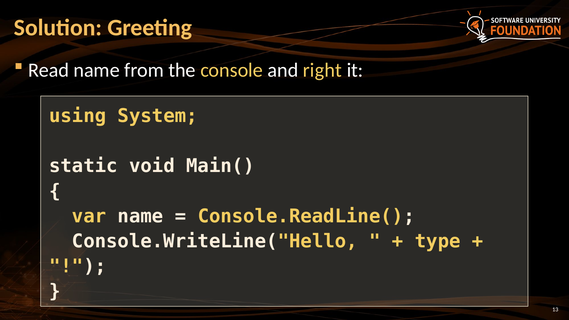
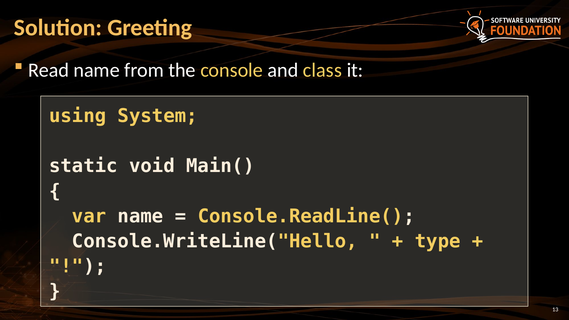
right: right -> class (322, 70)
